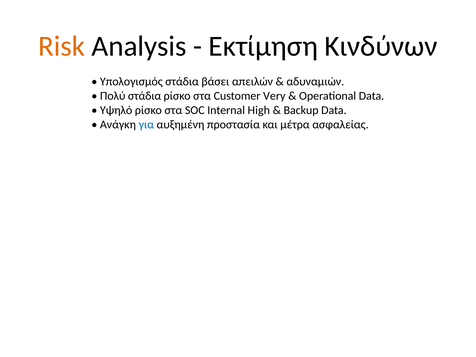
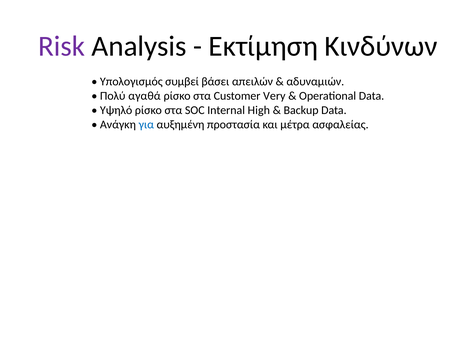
Risk colour: orange -> purple (62, 46)
Υπολογισμός στάδια: στάδια -> συμβεί (182, 82)
Πολύ στάδια: στάδια -> αγαθά (144, 96)
